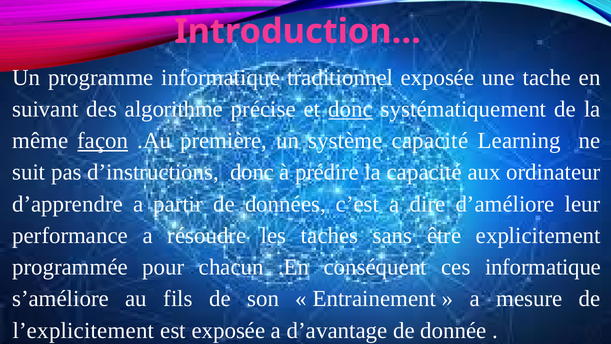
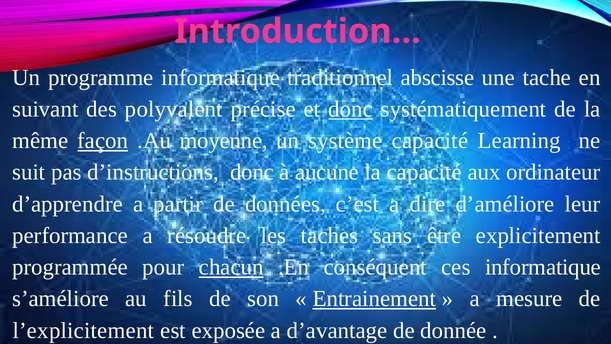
traditionnel exposée: exposée -> abscisse (438, 77)
algorithme: algorithme -> polyvalent (174, 109)
première: première -> moyenne (224, 141)
prédire: prédire -> aucune (327, 172)
chacun underline: none -> present (231, 267)
Entrainement underline: none -> present (374, 299)
